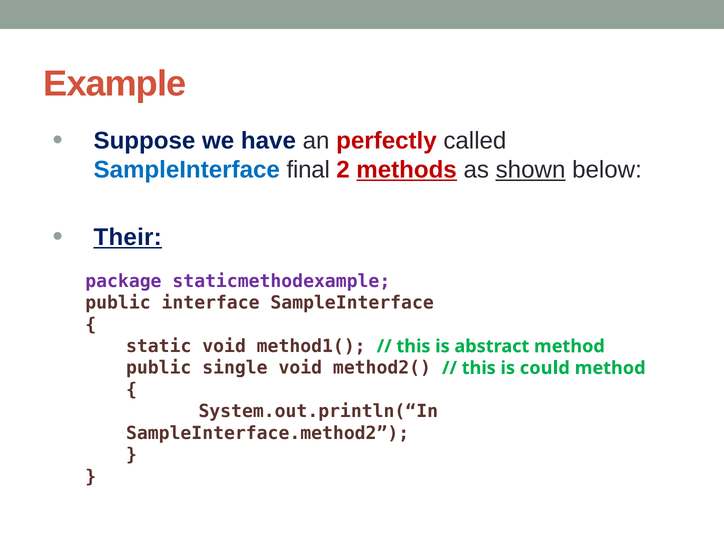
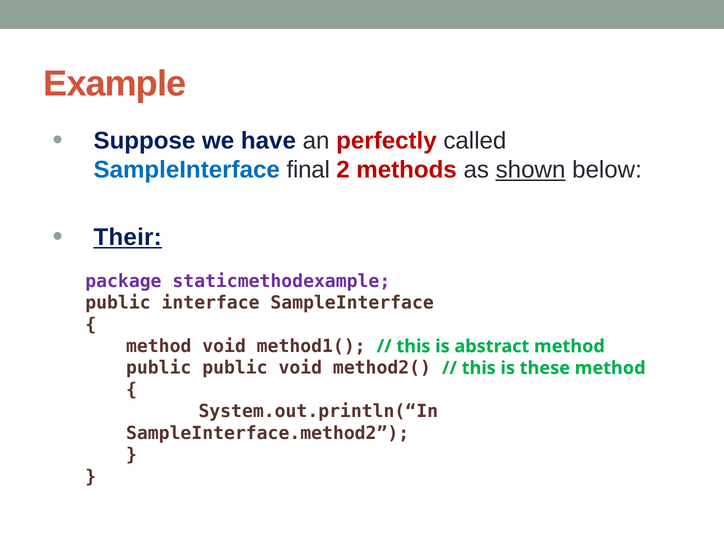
methods underline: present -> none (407, 170)
static: static -> method (159, 346)
public single: single -> public (235, 368)
could: could -> these (545, 368)
